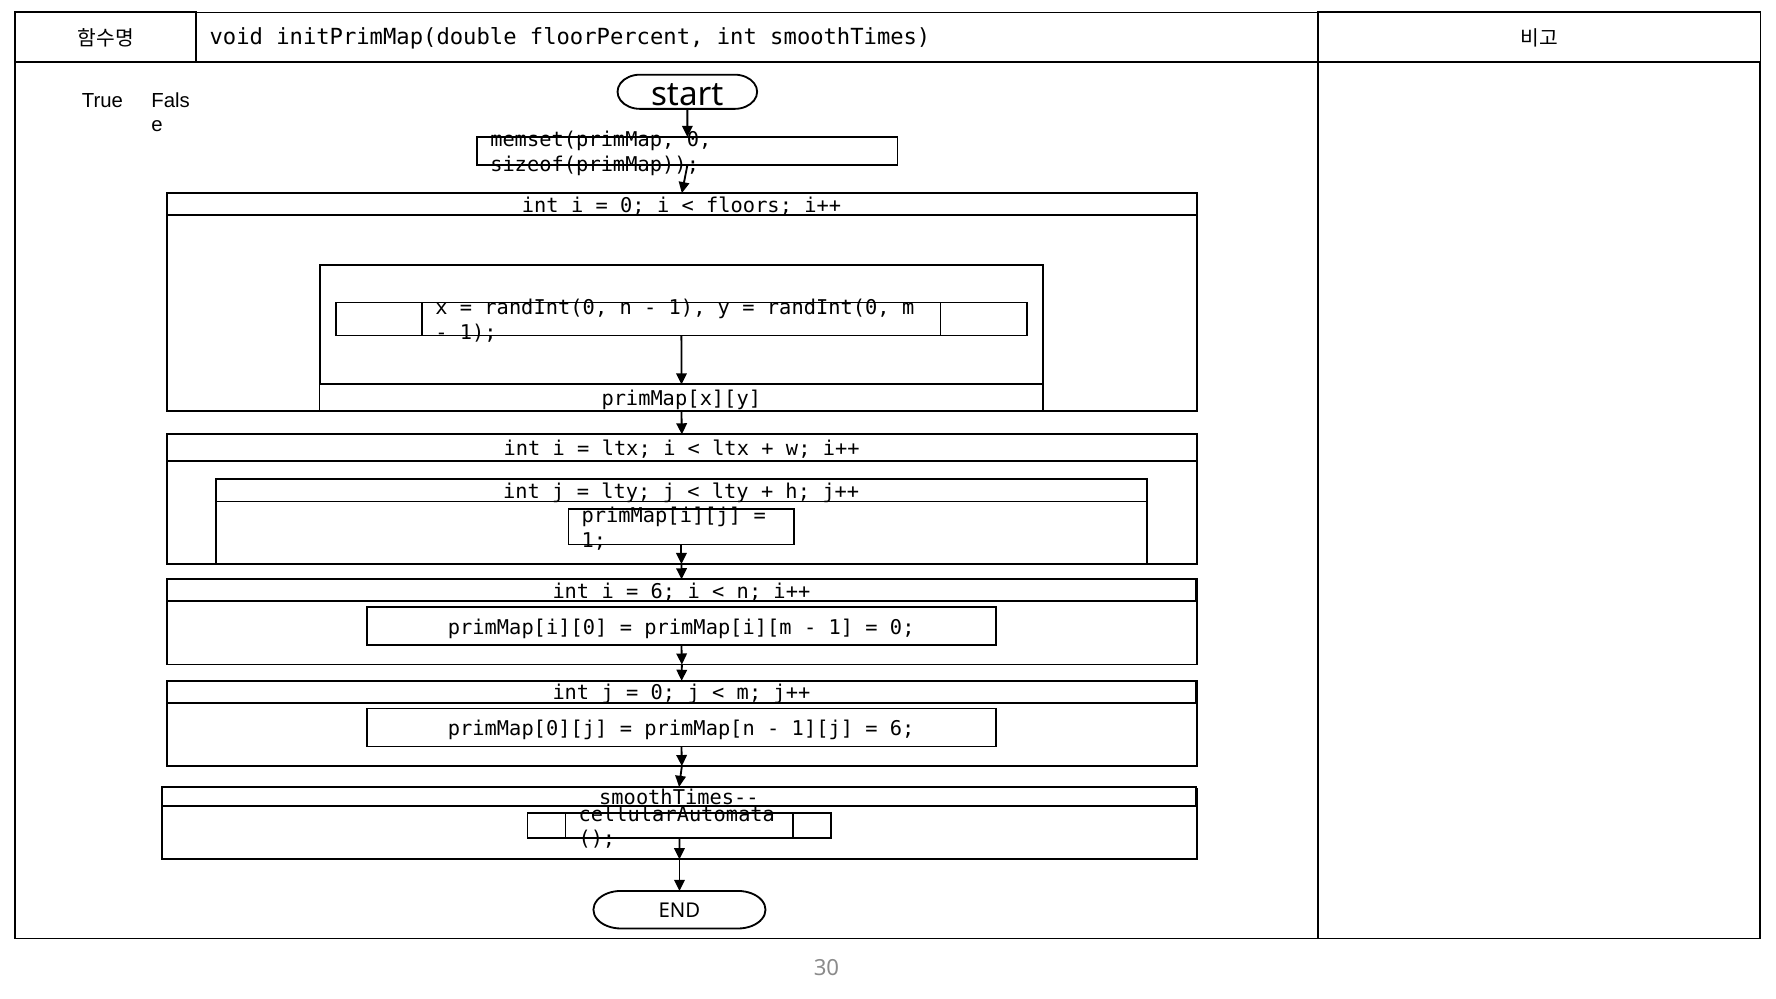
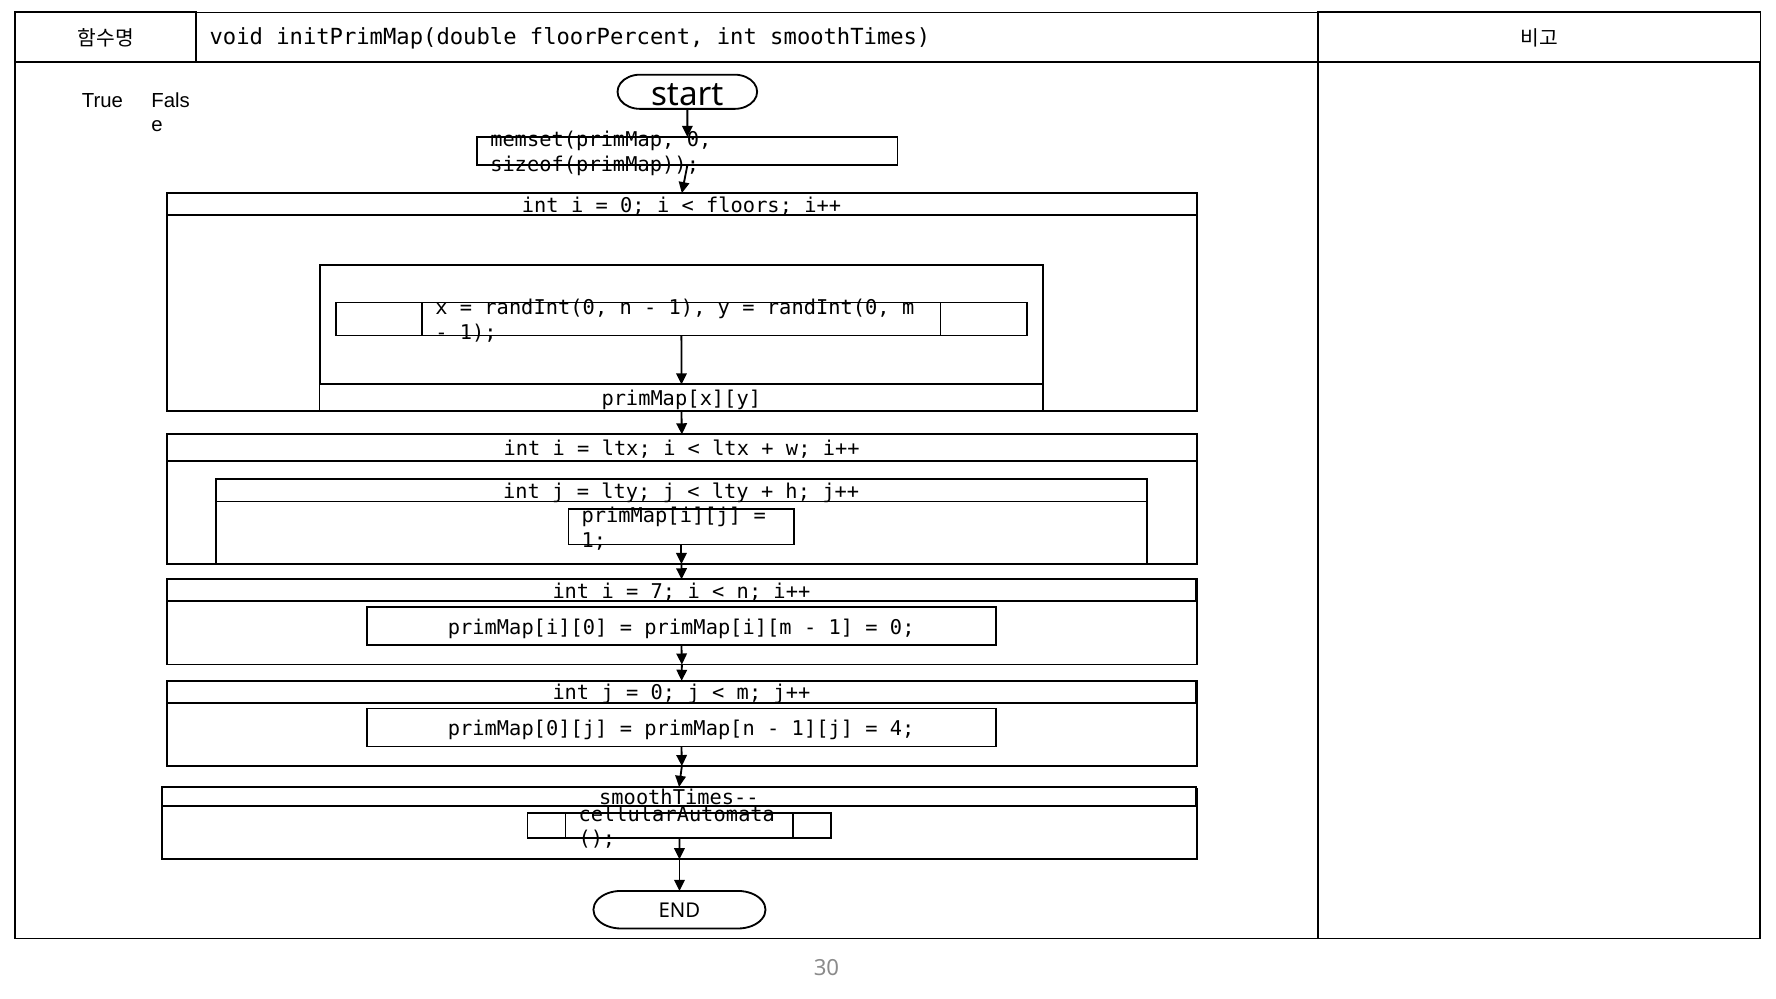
6: 6 -> 7 (663, 592)
6: 6 -> 4 (902, 729)
